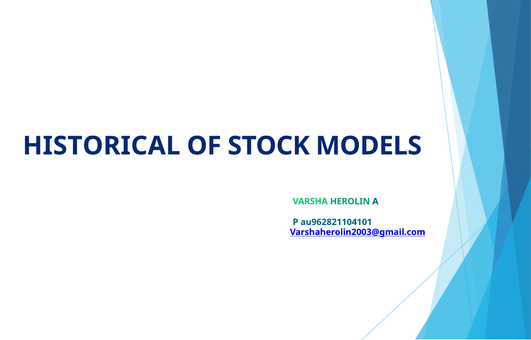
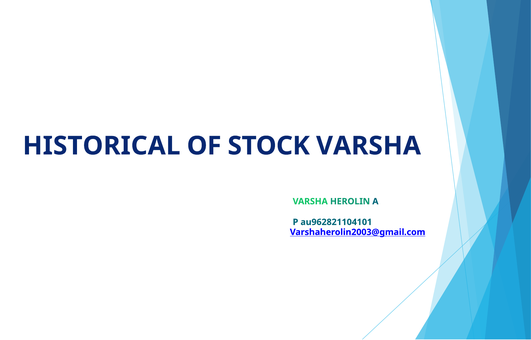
STOCK MODELS: MODELS -> VARSHA (368, 146)
